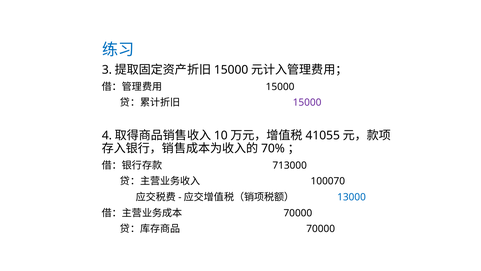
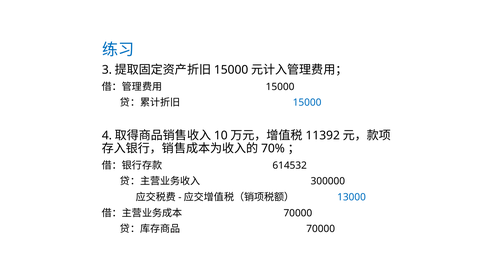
15000 colour: purple -> blue (307, 102)
41055: 41055 -> 11392 (323, 135)
713000: 713000 -> 614532 (290, 165)
100070: 100070 -> 300000 (328, 181)
